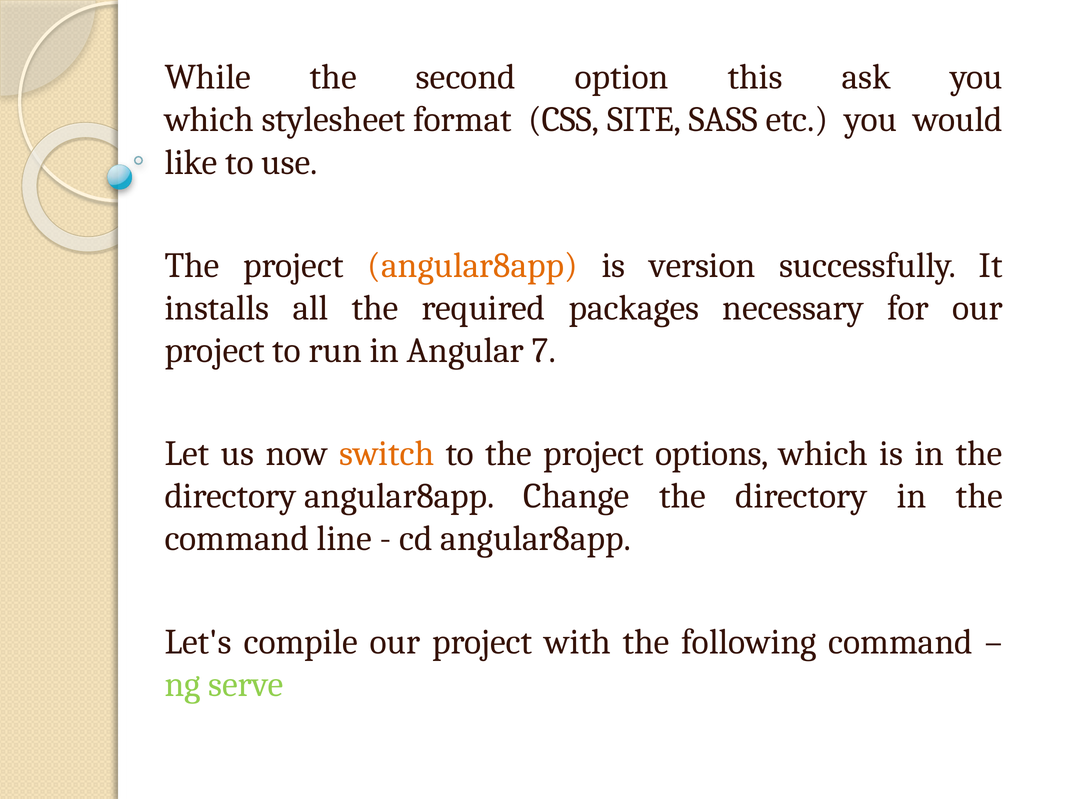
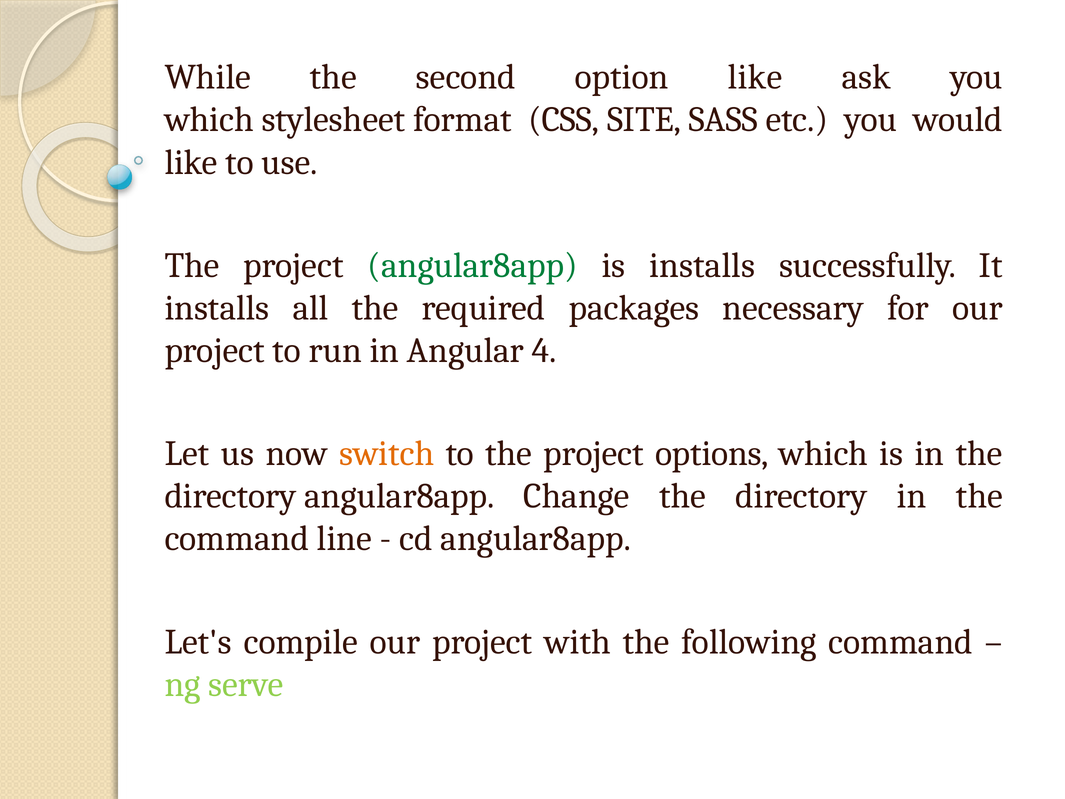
option this: this -> like (755, 77)
angular8app colour: orange -> green (473, 265)
is version: version -> installs (702, 265)
7: 7 -> 4 (544, 350)
